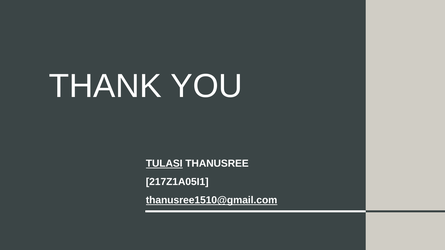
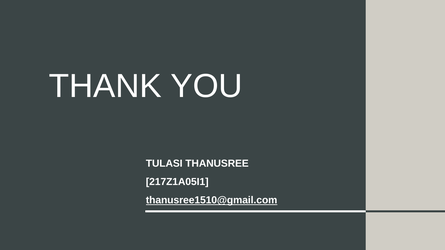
TULASI underline: present -> none (164, 164)
